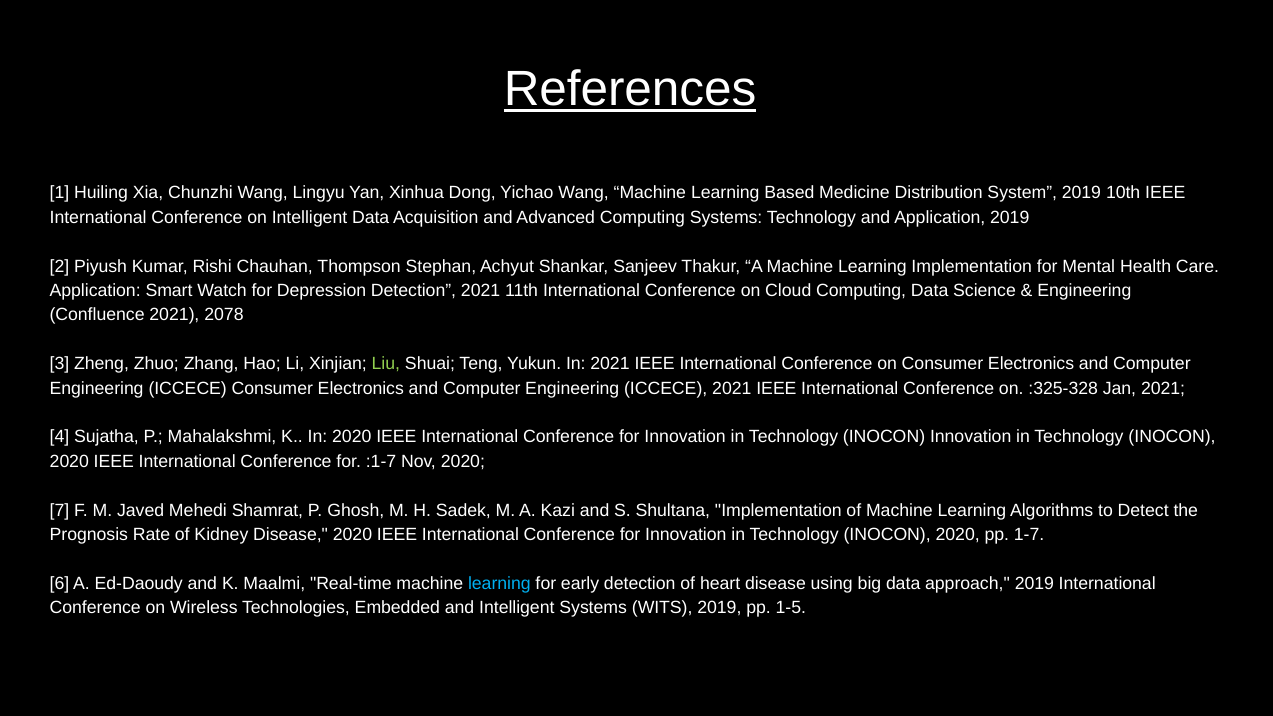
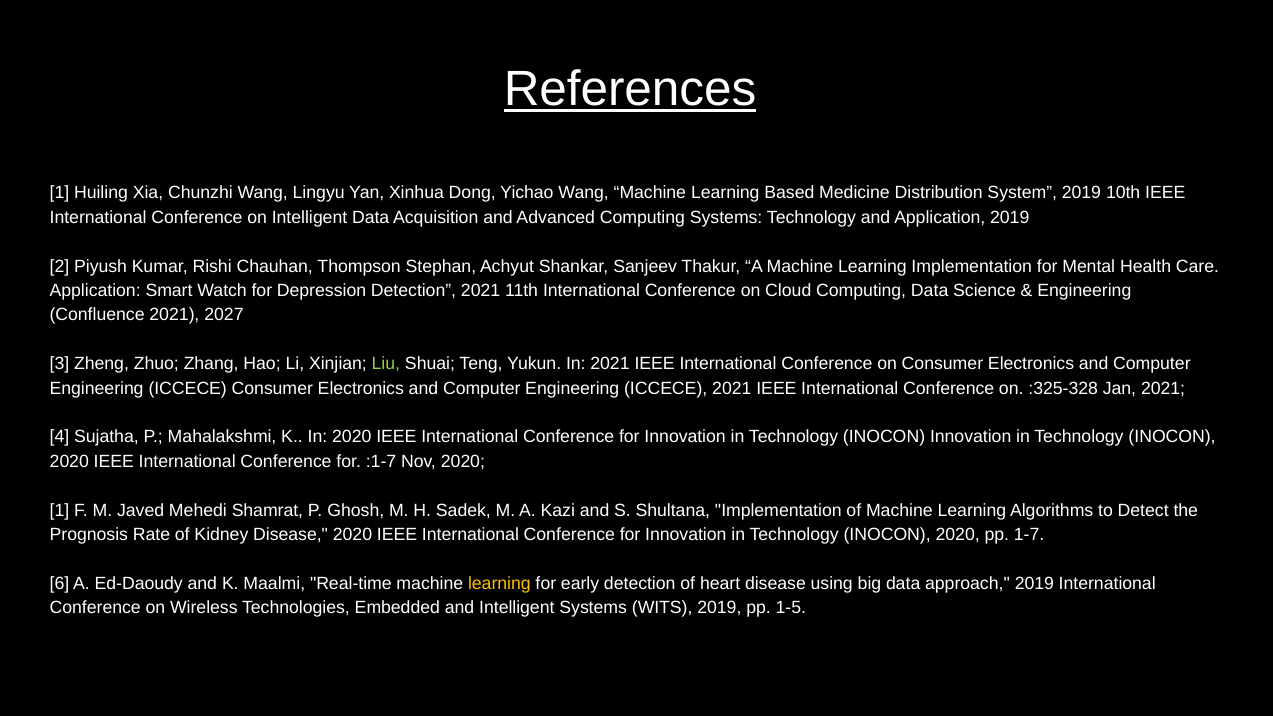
2078: 2078 -> 2027 (224, 315)
7: 7 -> 1 (60, 510)
learning colour: light blue -> yellow (499, 584)
